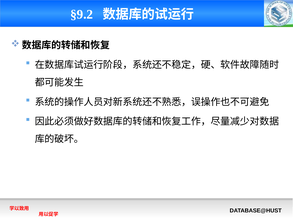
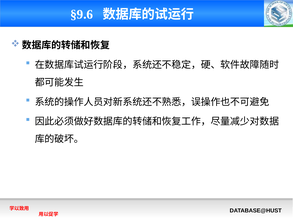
§9.2: §9.2 -> §9.6 (82, 14)
